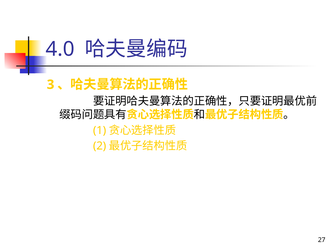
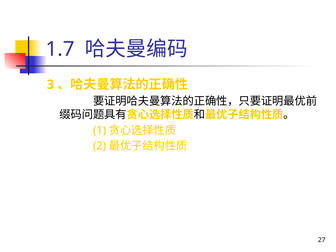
4.0: 4.0 -> 1.7 (60, 49)
